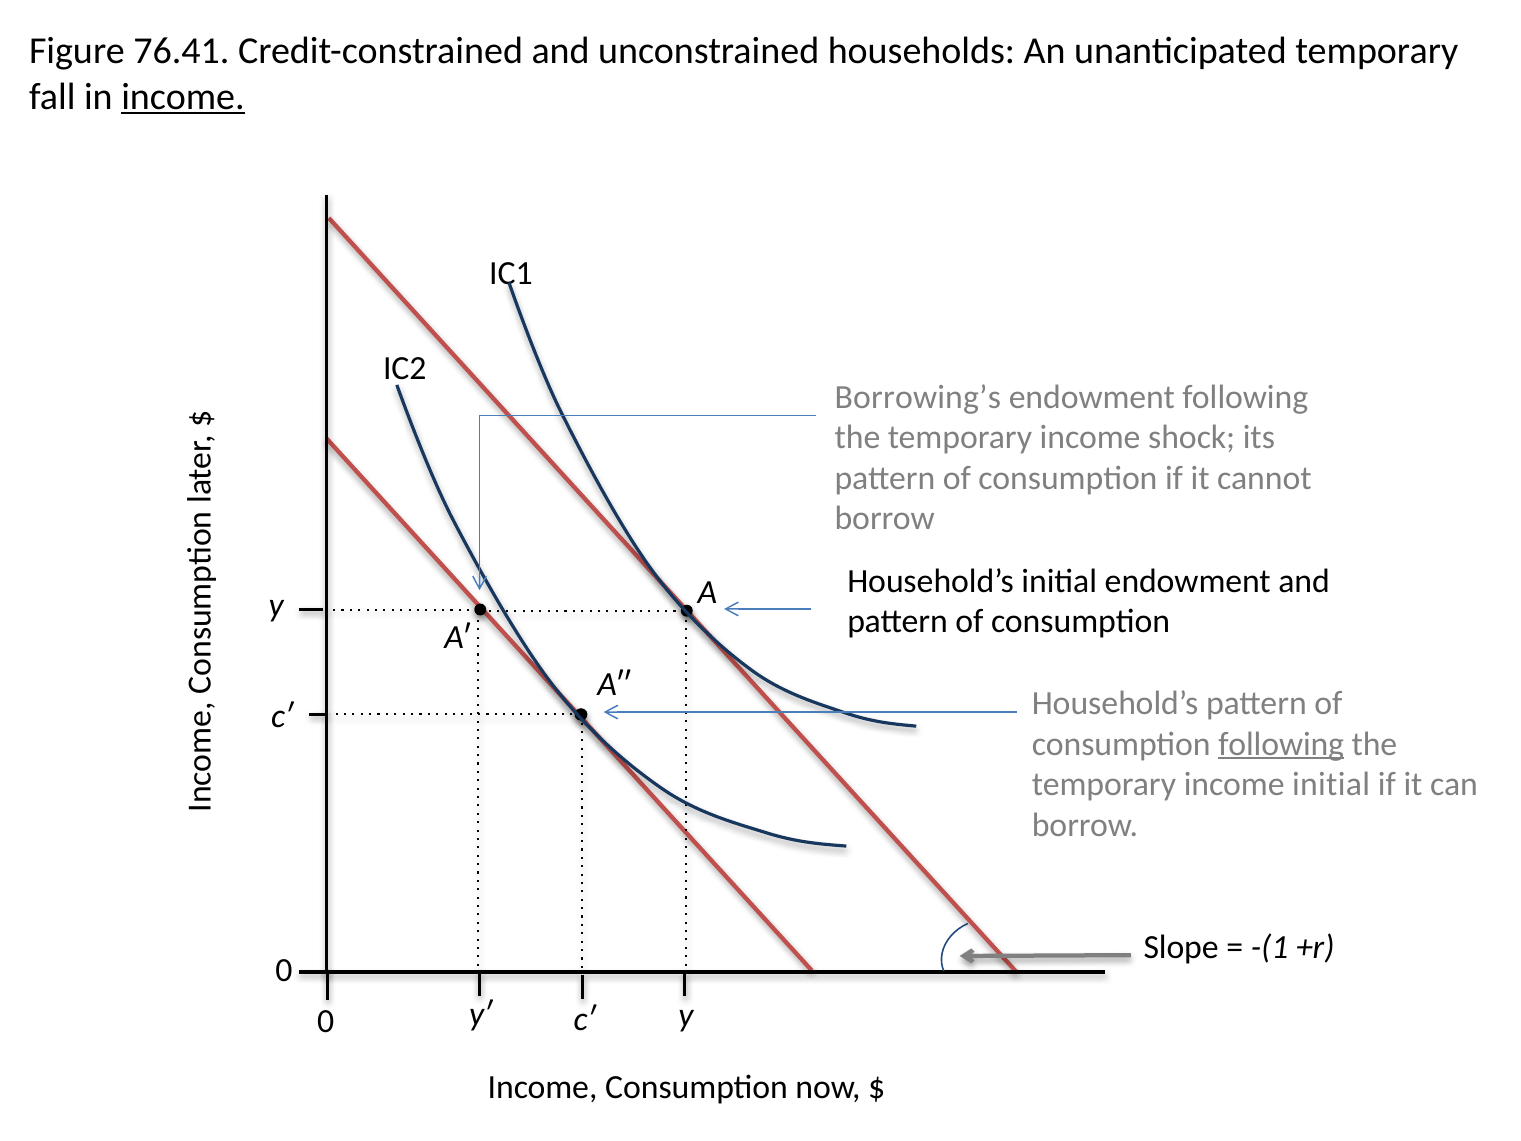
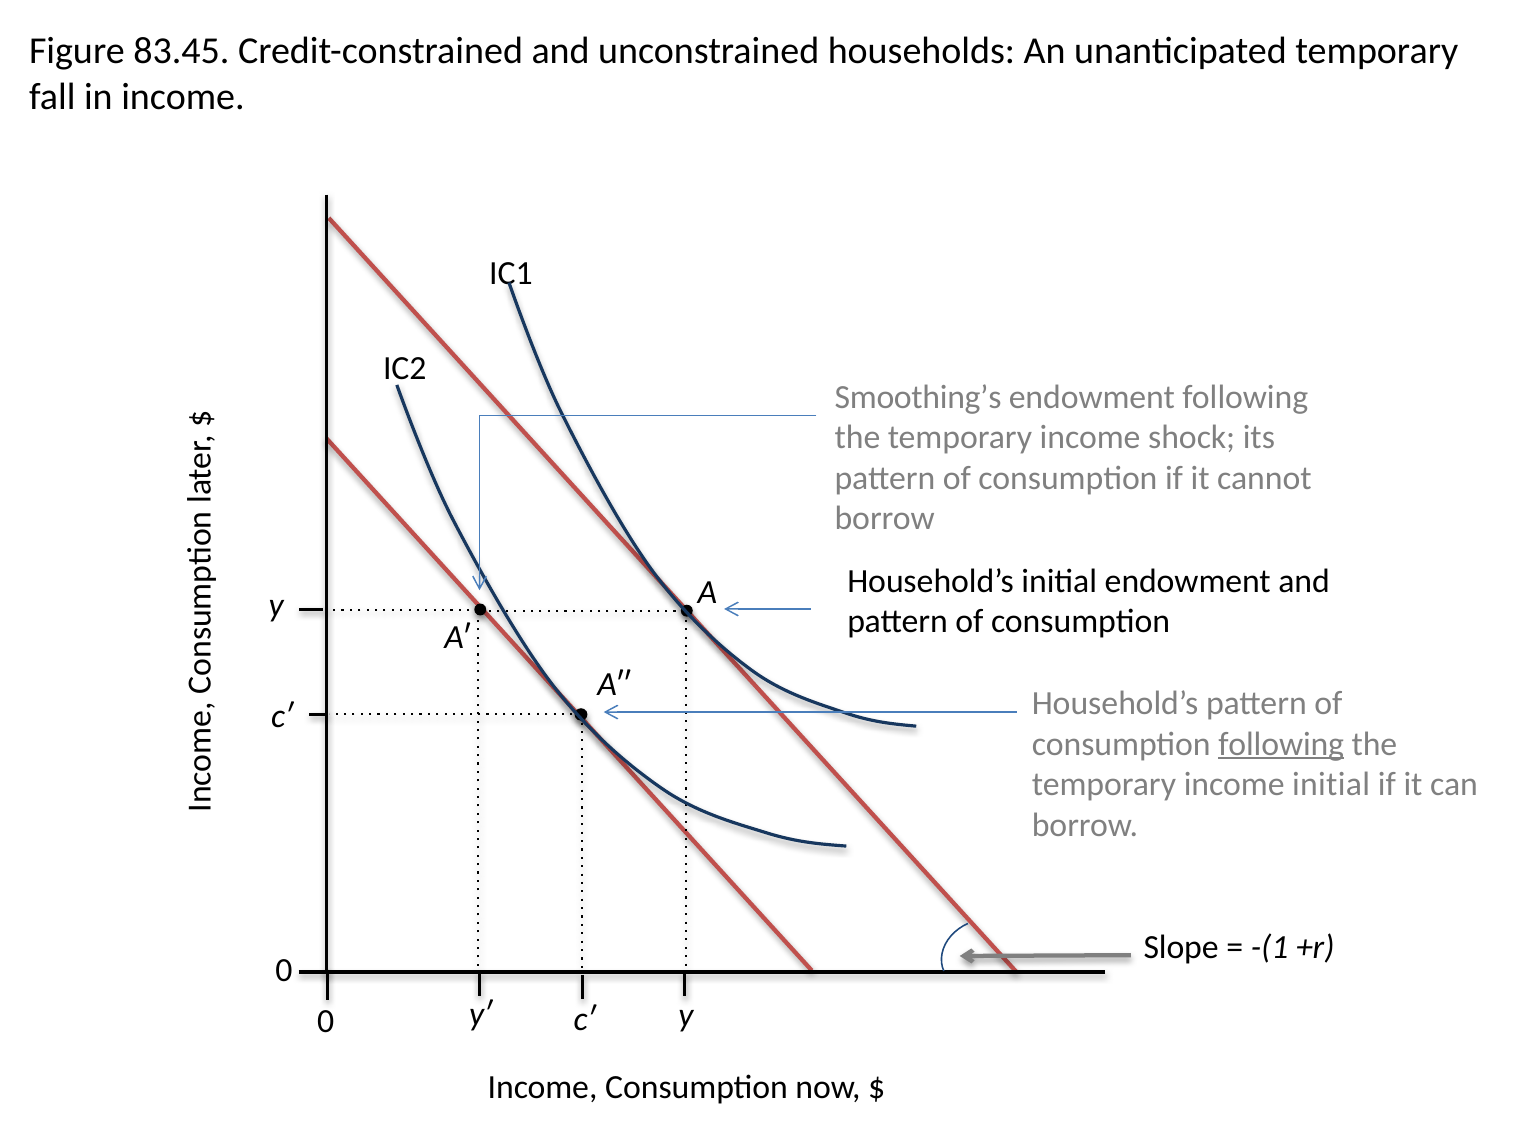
76.41: 76.41 -> 83.45 (181, 51)
income underline: present -> none (183, 97)
Borrowing’s: Borrowing’s -> Smoothing’s (918, 397)
